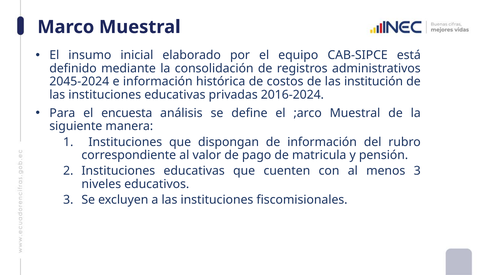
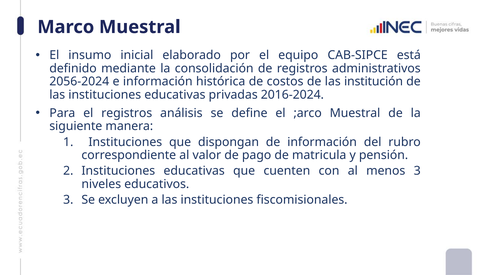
2045-2024: 2045-2024 -> 2056-2024 (79, 82)
el encuesta: encuesta -> registros (127, 113)
